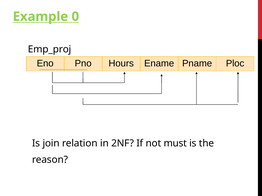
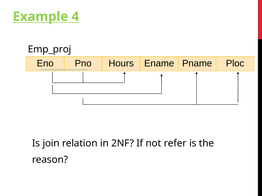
0: 0 -> 4 (75, 17)
must: must -> refer (175, 144)
